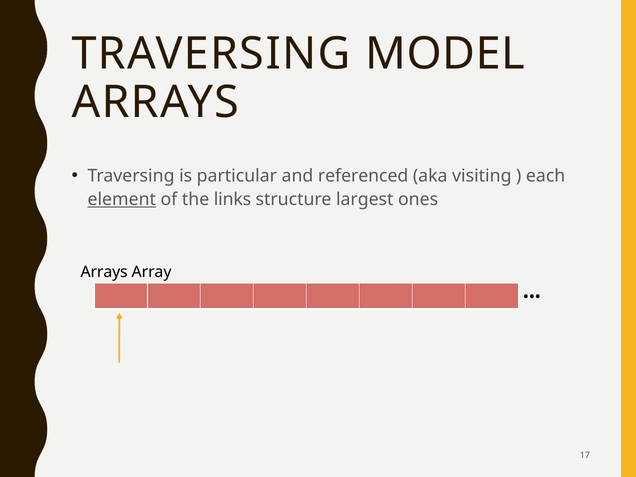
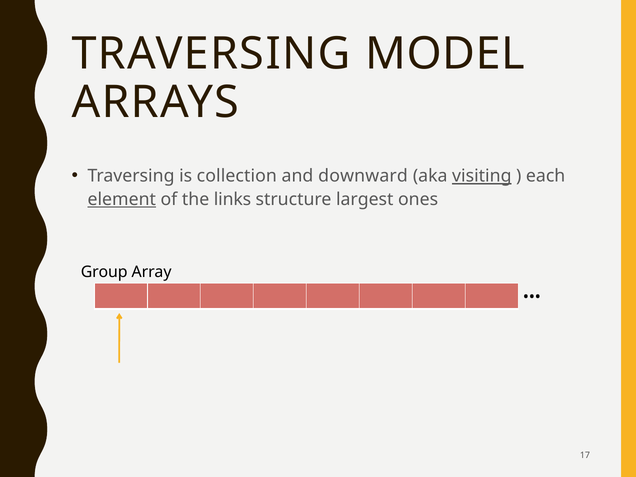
particular: particular -> collection (237, 176)
referenced: referenced -> downward (363, 176)
visiting underline: none -> present (482, 176)
Arrays: Arrays -> Group (104, 272)
